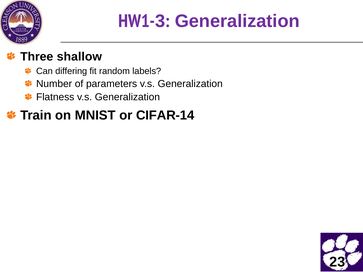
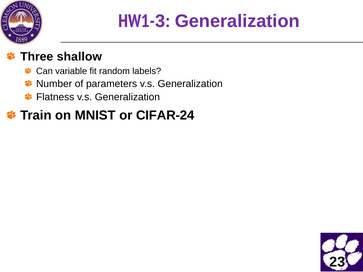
differing: differing -> variable (71, 71)
CIFAR-14: CIFAR-14 -> CIFAR-24 (165, 115)
